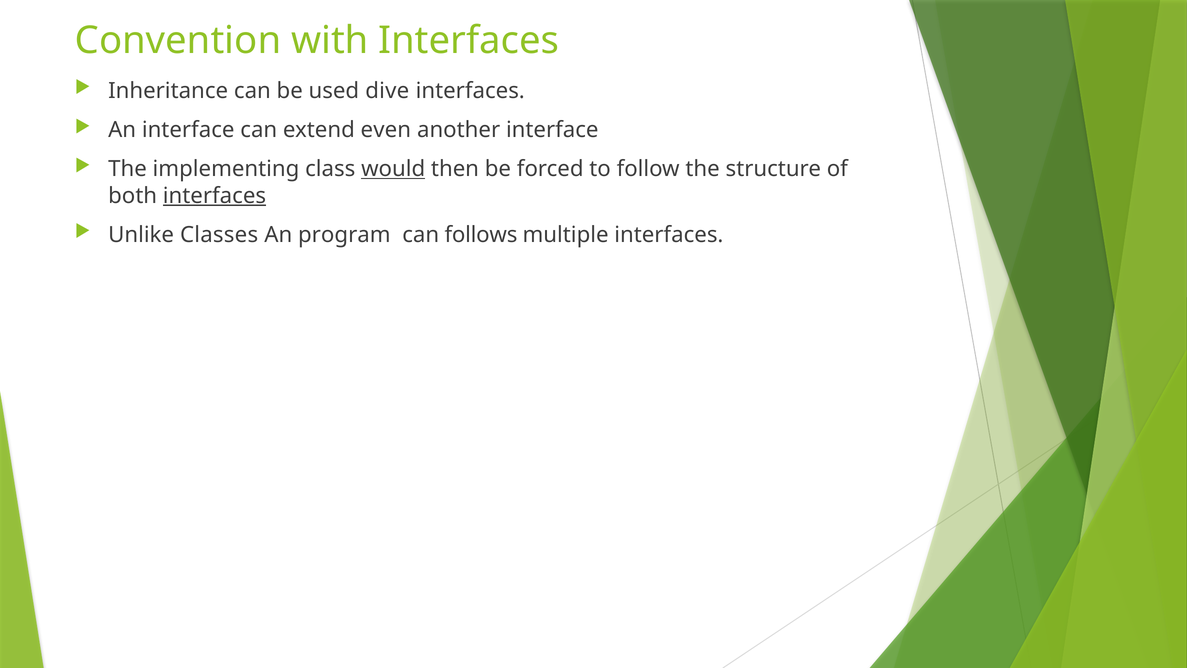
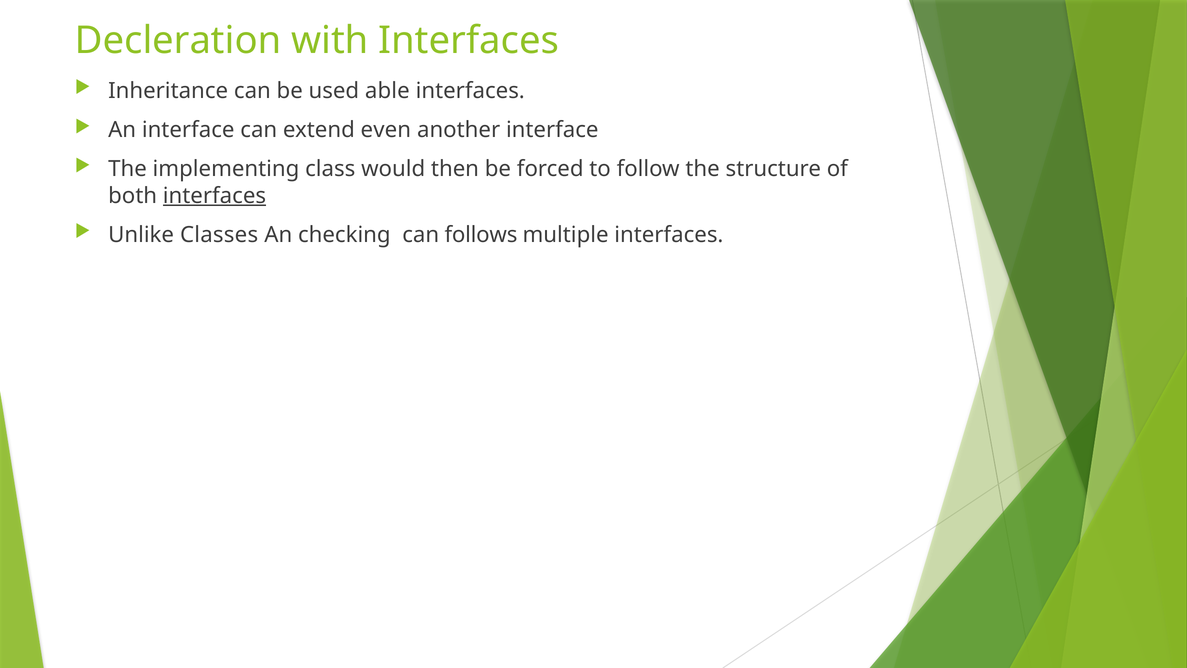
Convention: Convention -> Decleration (178, 41)
dive: dive -> able (387, 91)
would underline: present -> none (393, 169)
program: program -> checking (344, 235)
